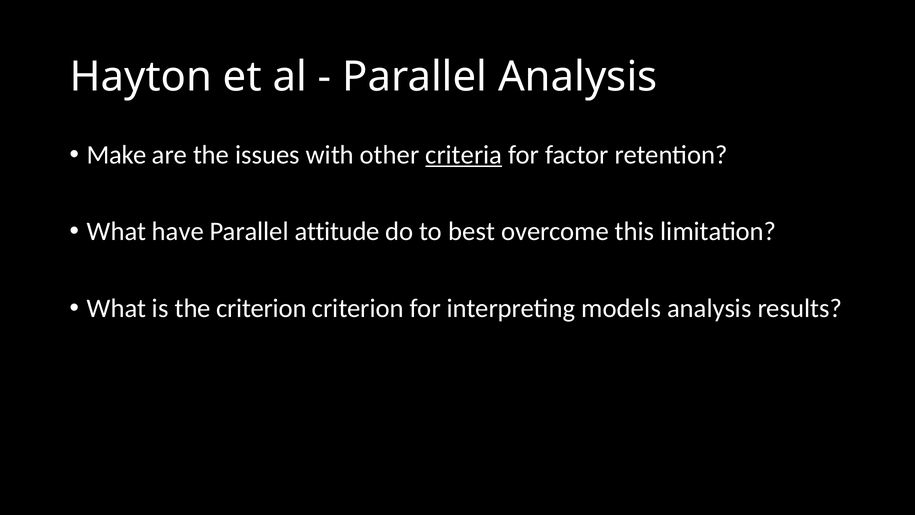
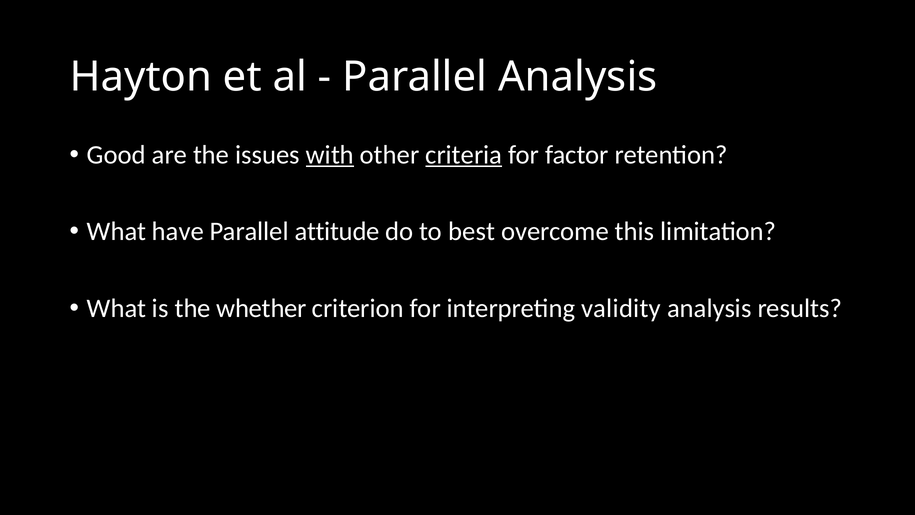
Make: Make -> Good (116, 155)
with underline: none -> present (330, 155)
the criterion: criterion -> whether (262, 308)
models: models -> validity (621, 308)
